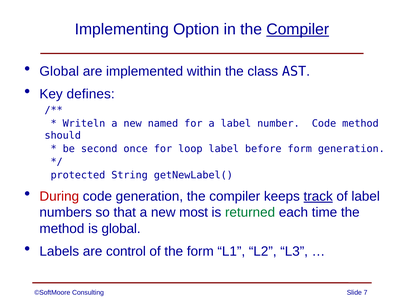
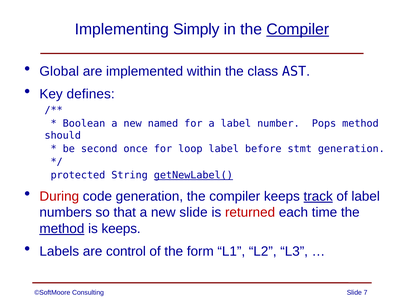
Option: Option -> Simply (196, 29)
Writeln: Writeln -> Boolean (84, 123)
number Code: Code -> Pops (324, 123)
before form: form -> stmt (300, 149)
getNewLabel( underline: none -> present (193, 175)
new most: most -> slide (194, 213)
returned colour: green -> red (250, 213)
method underline: none -> present (62, 229)
is global: global -> keeps (121, 229)
